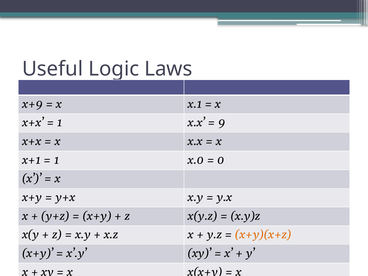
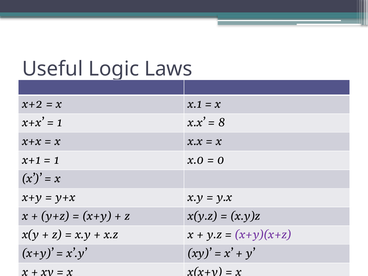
x+9: x+9 -> x+2 (32, 104)
9: 9 -> 8 (222, 123)
x+y)(x+z colour: orange -> purple (263, 235)
